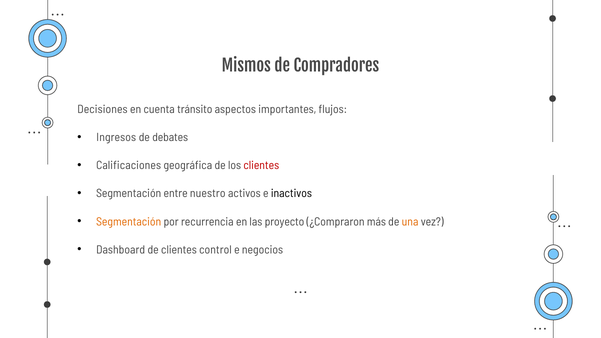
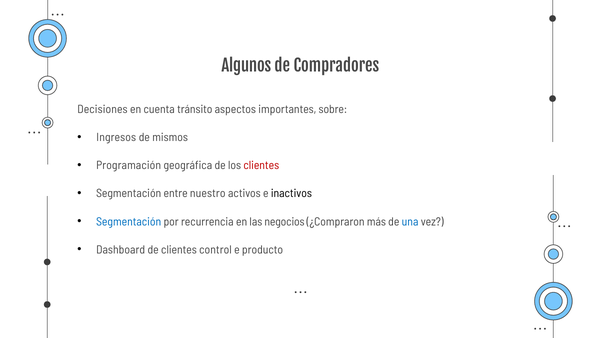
Mismos: Mismos -> Algunos (246, 66)
flujos: flujos -> sobre (333, 109)
debates: debates -> mismos (170, 138)
Calificaciones: Calificaciones -> Programación (129, 166)
Segmentación colour: orange -> blue (129, 222)
proyecto: proyecto -> negocios (285, 222)
una colour: orange -> blue (410, 222)
negocios: negocios -> producto (263, 250)
